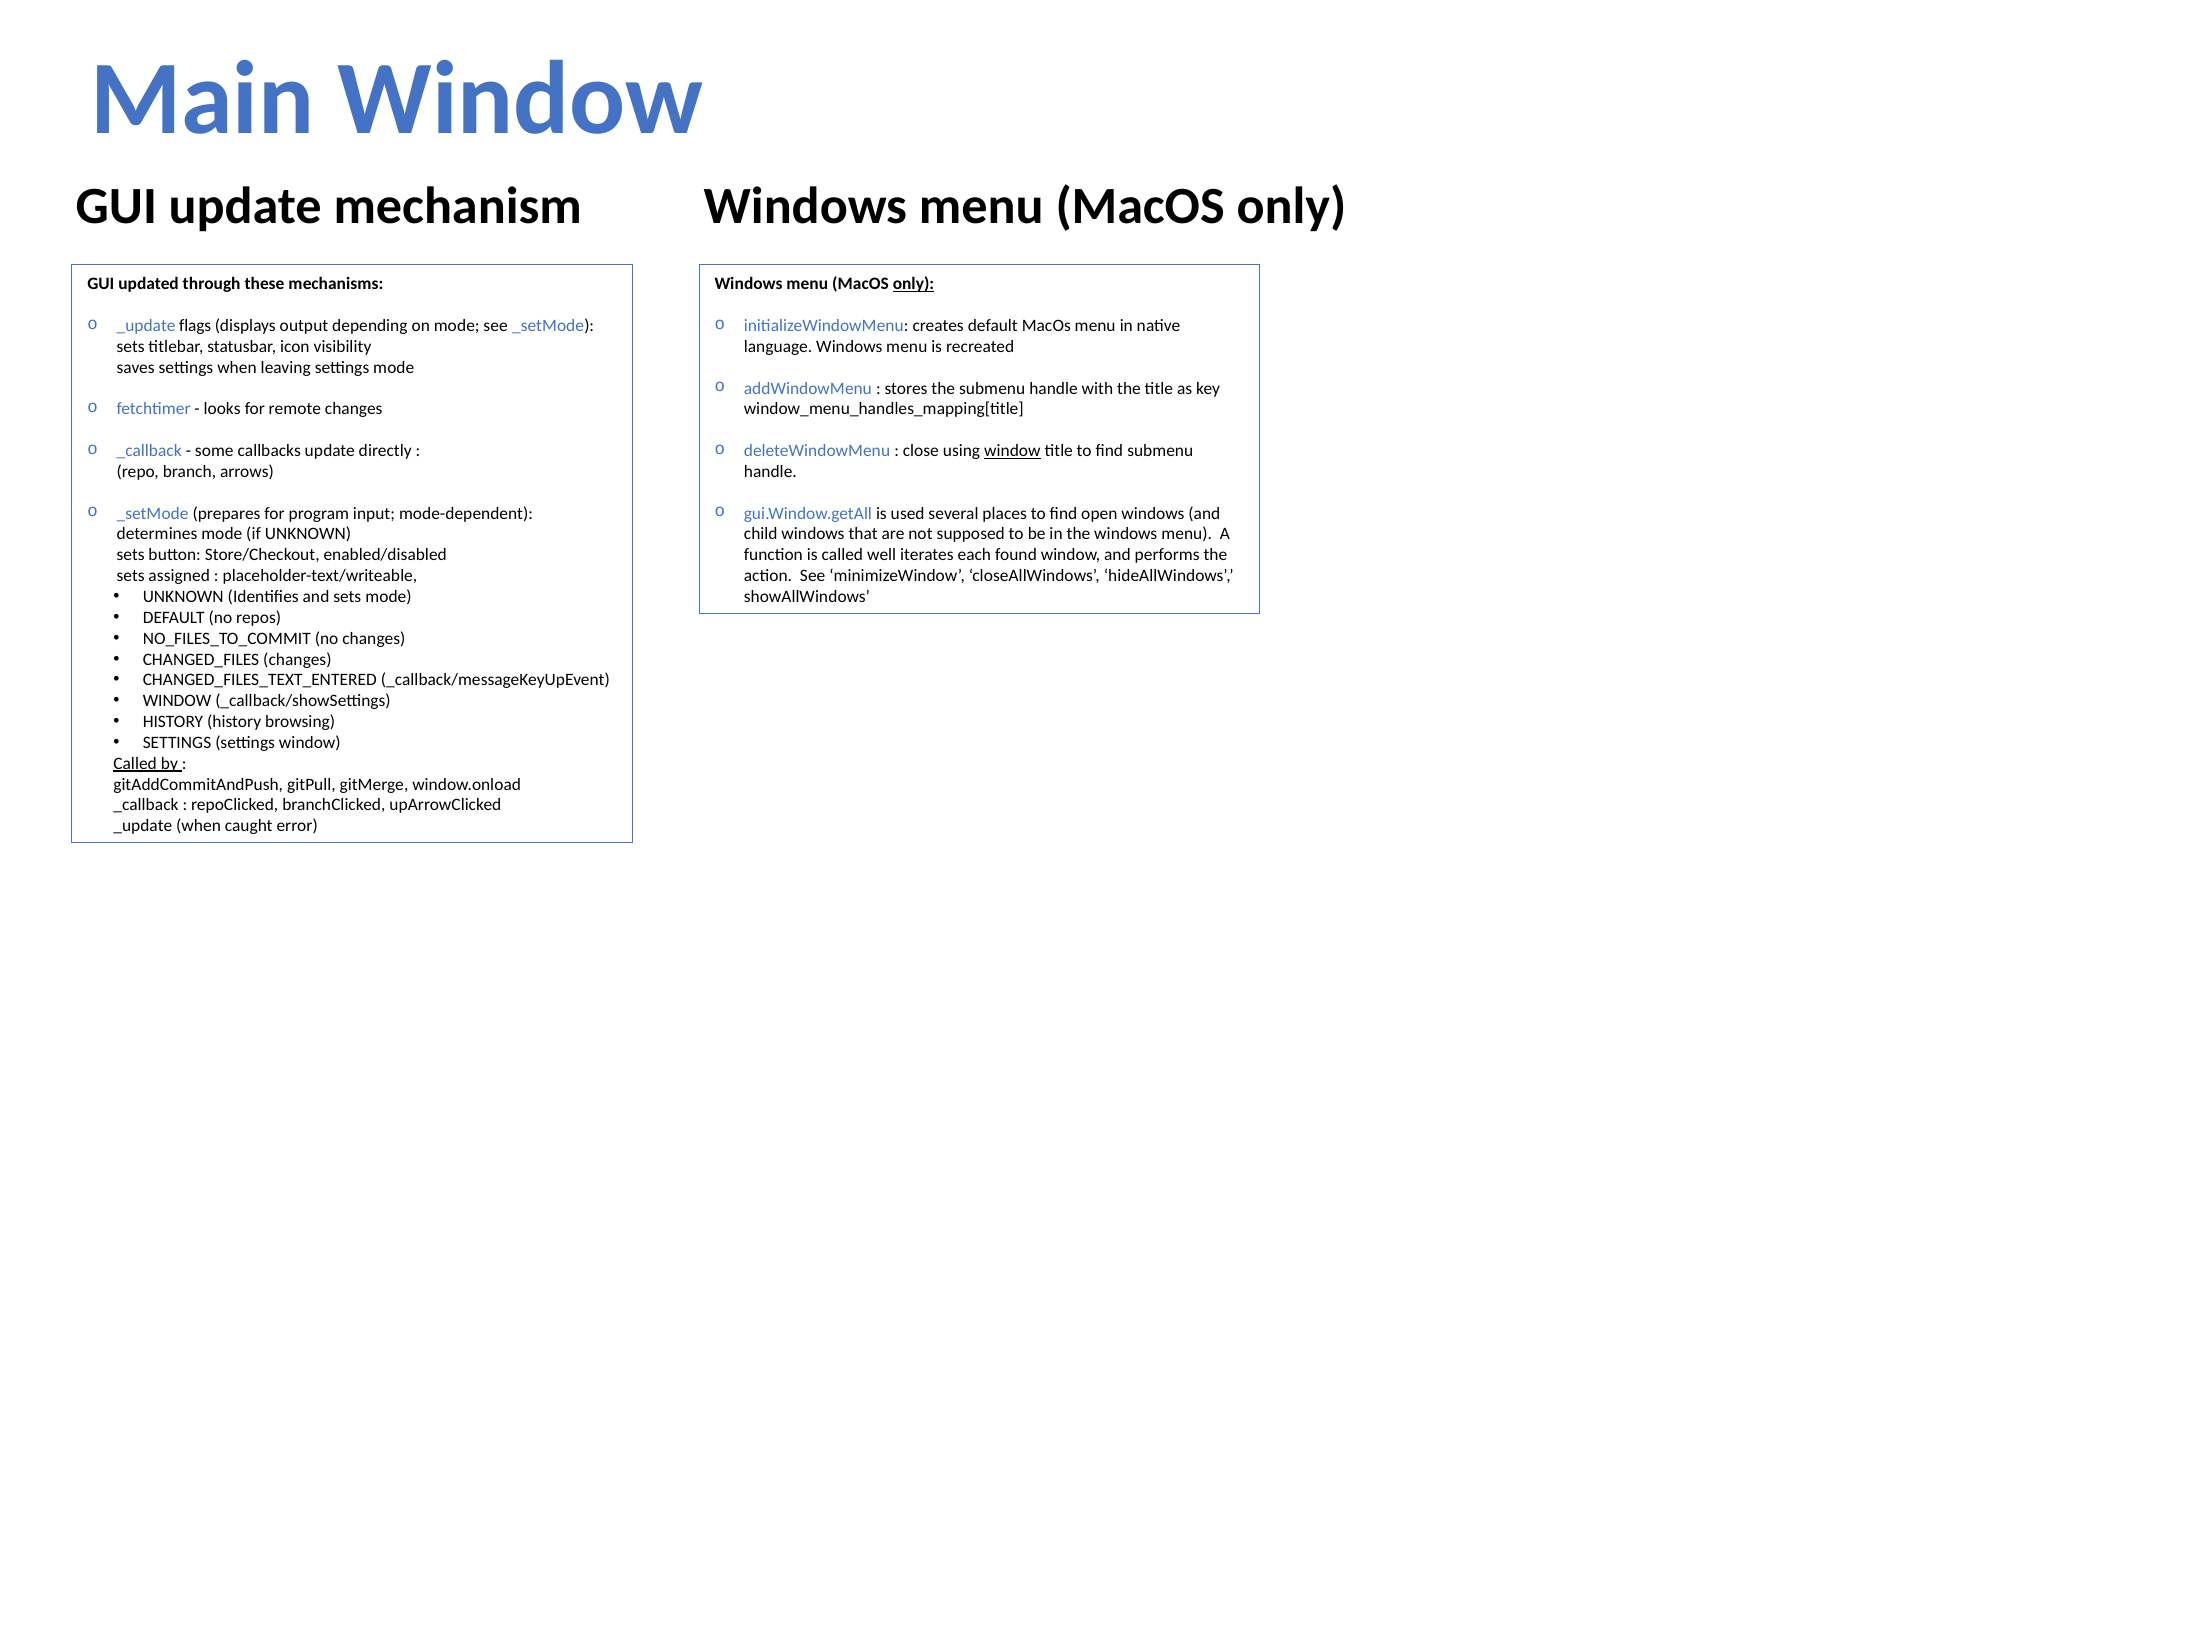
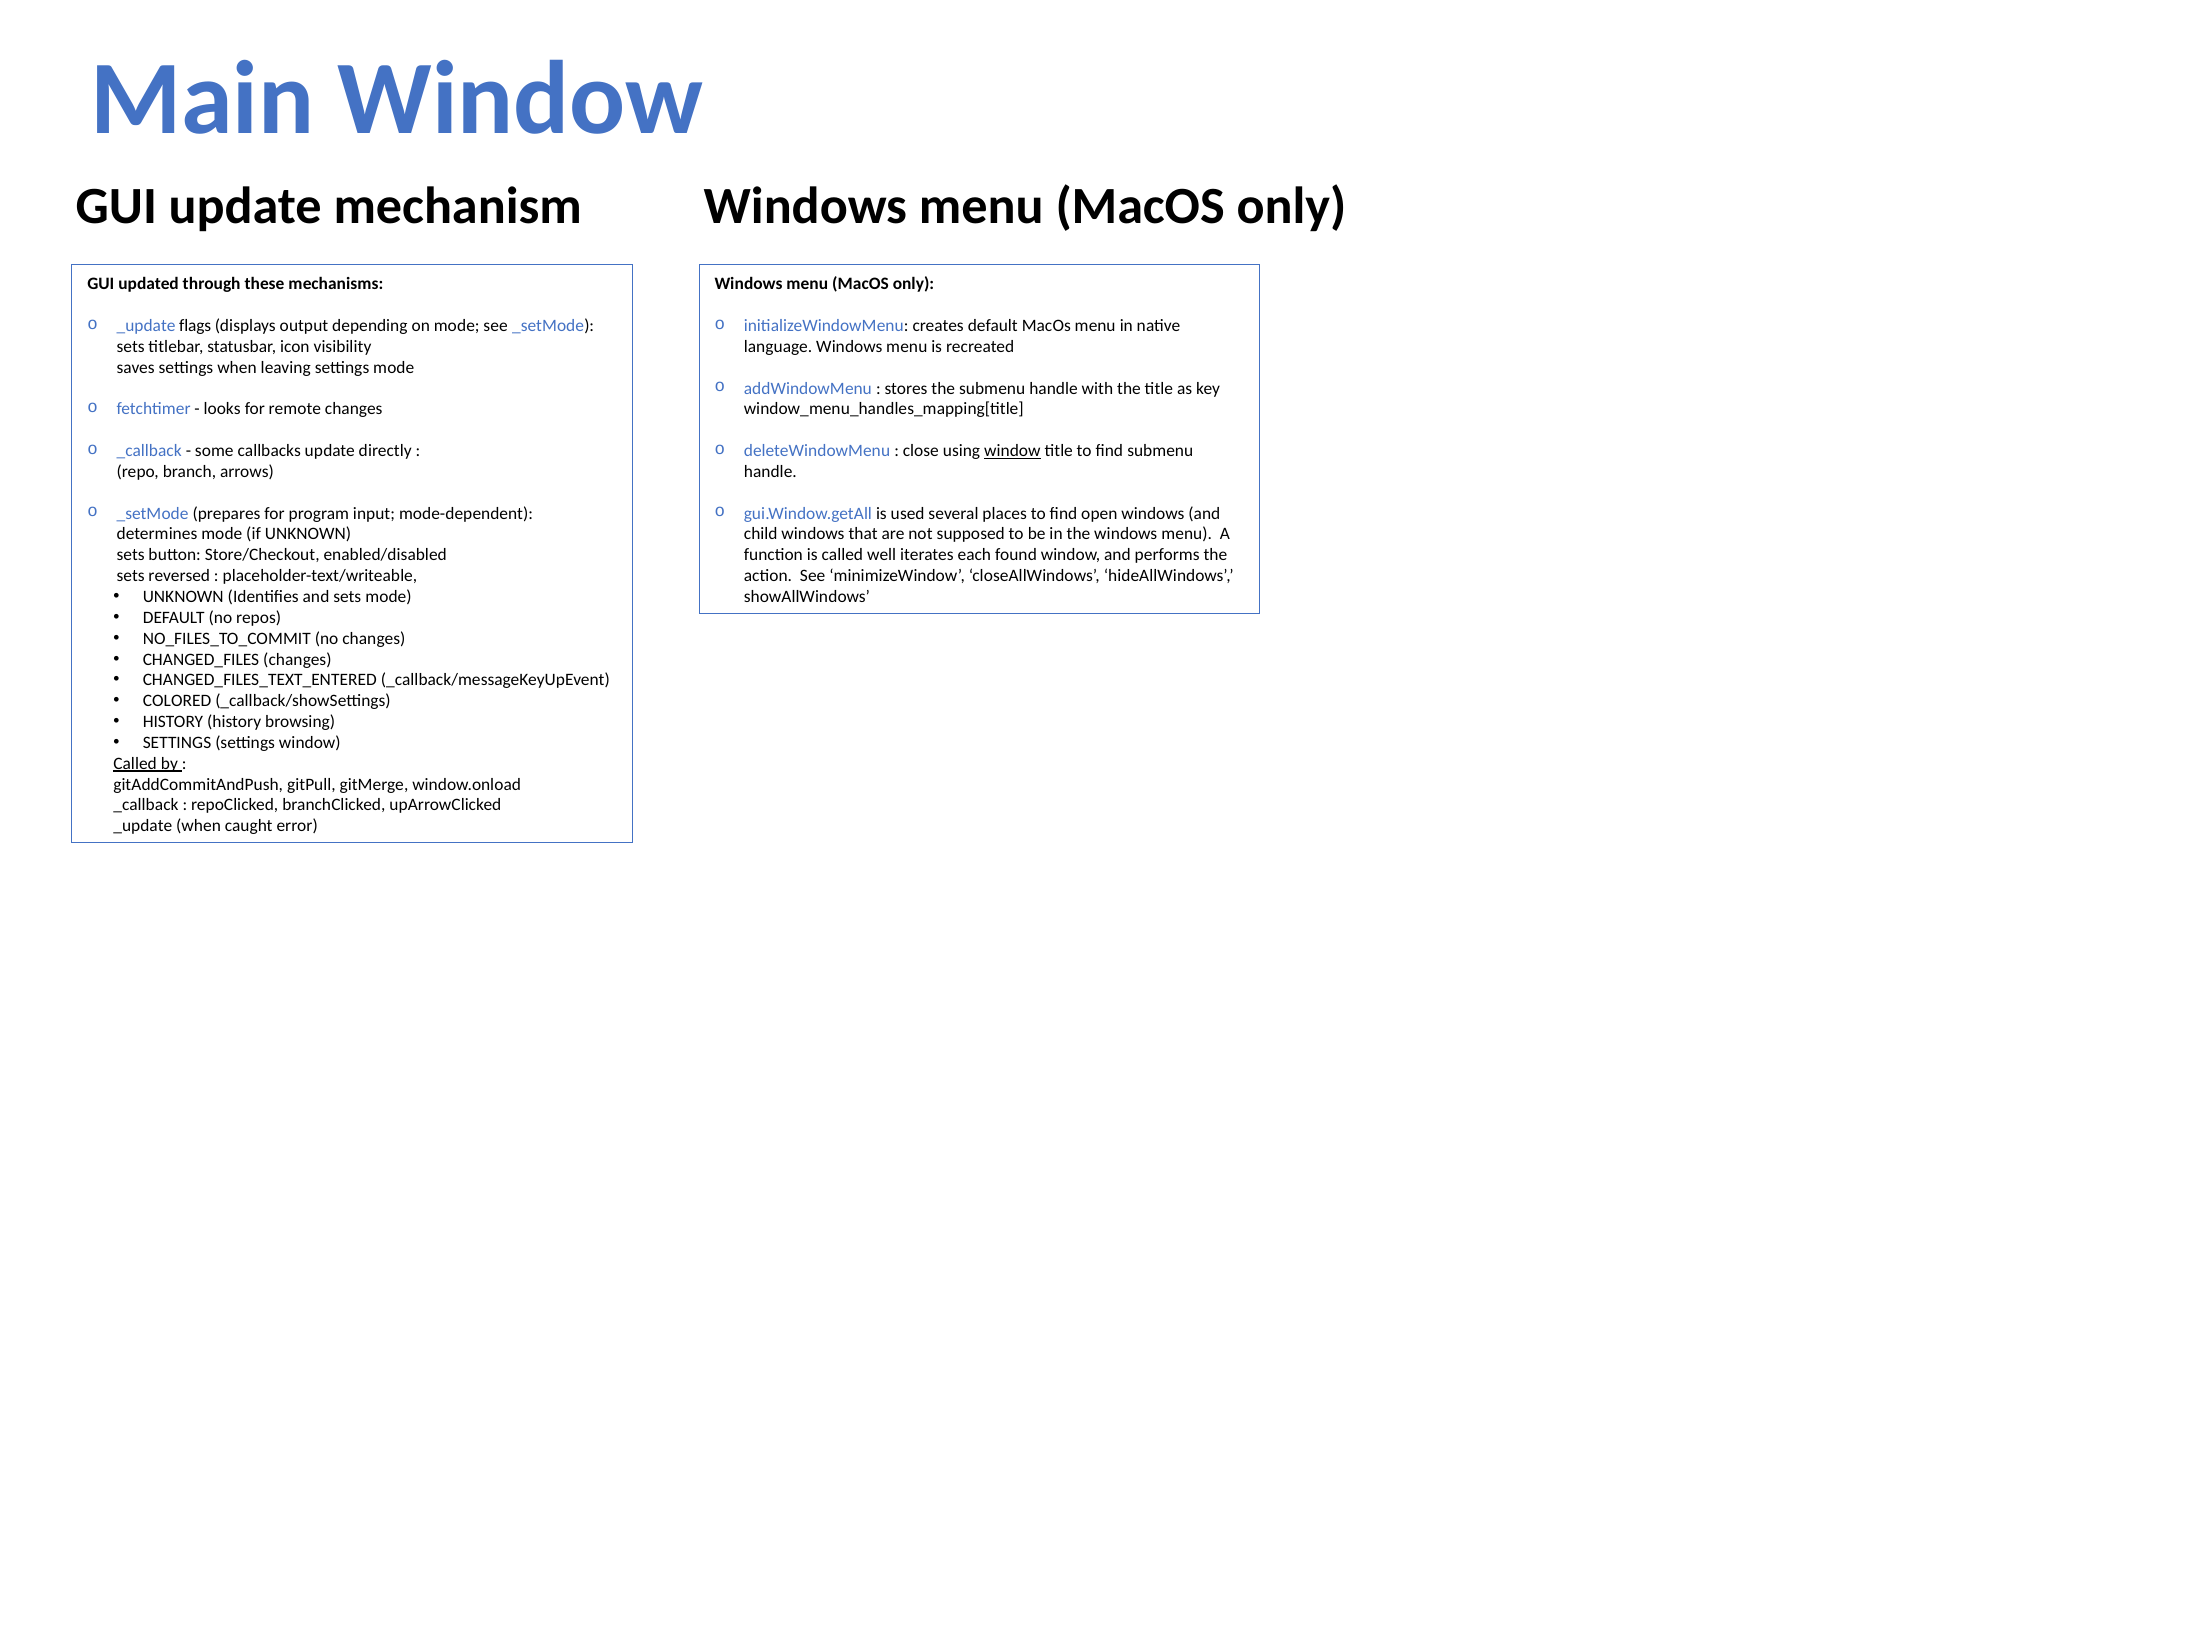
only underline: present -> none (914, 284)
assigned: assigned -> reversed (179, 576)
WINDOW: WINDOW -> COLORED (177, 701)
